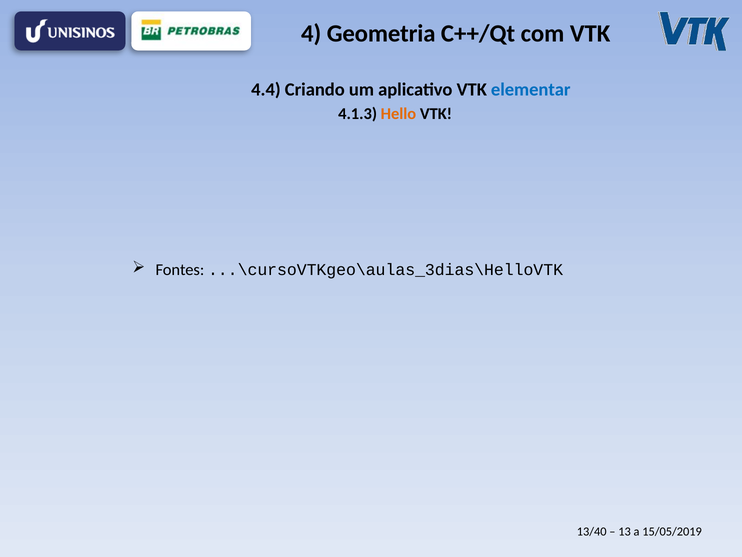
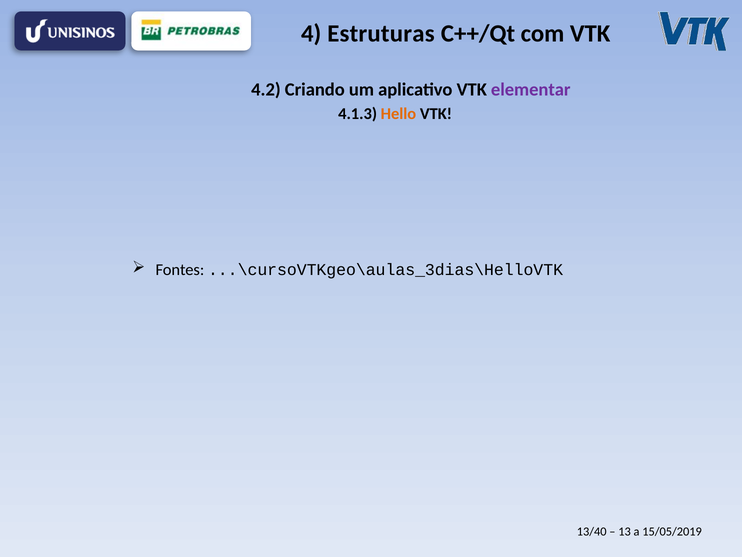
Geometria: Geometria -> Estruturas (381, 33)
4.4: 4.4 -> 4.2 (266, 90)
elementar colour: blue -> purple (531, 90)
